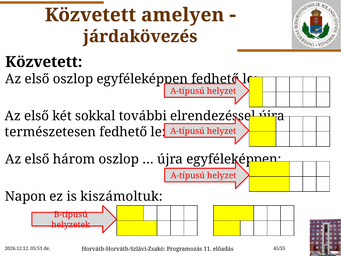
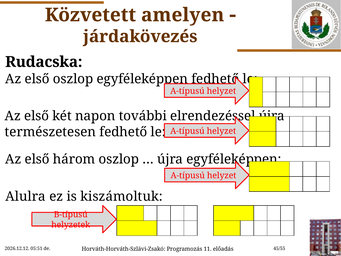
Közvetett: Közvetett -> Rudacska (44, 62)
sokkal: sokkal -> napon (95, 116)
Napon: Napon -> Alulra (26, 196)
